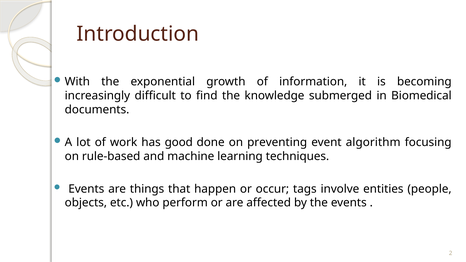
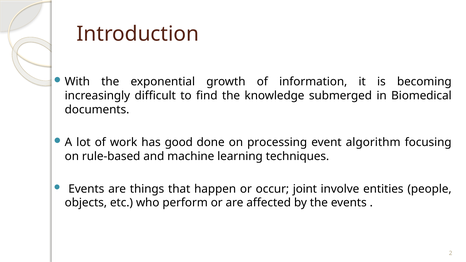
preventing: preventing -> processing (277, 142)
tags: tags -> joint (305, 189)
